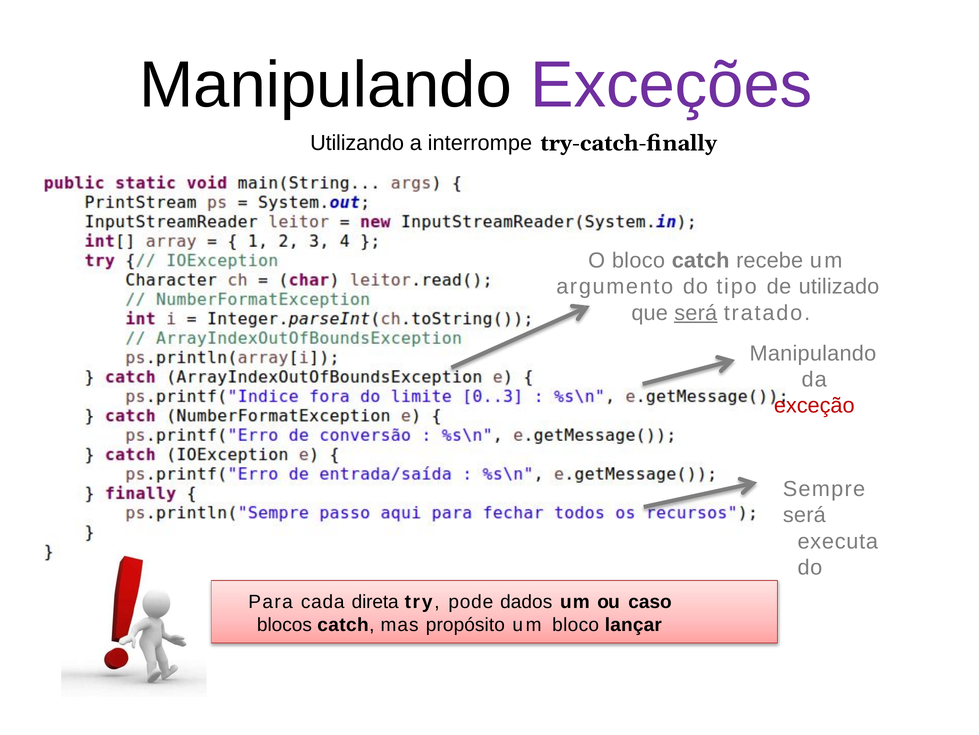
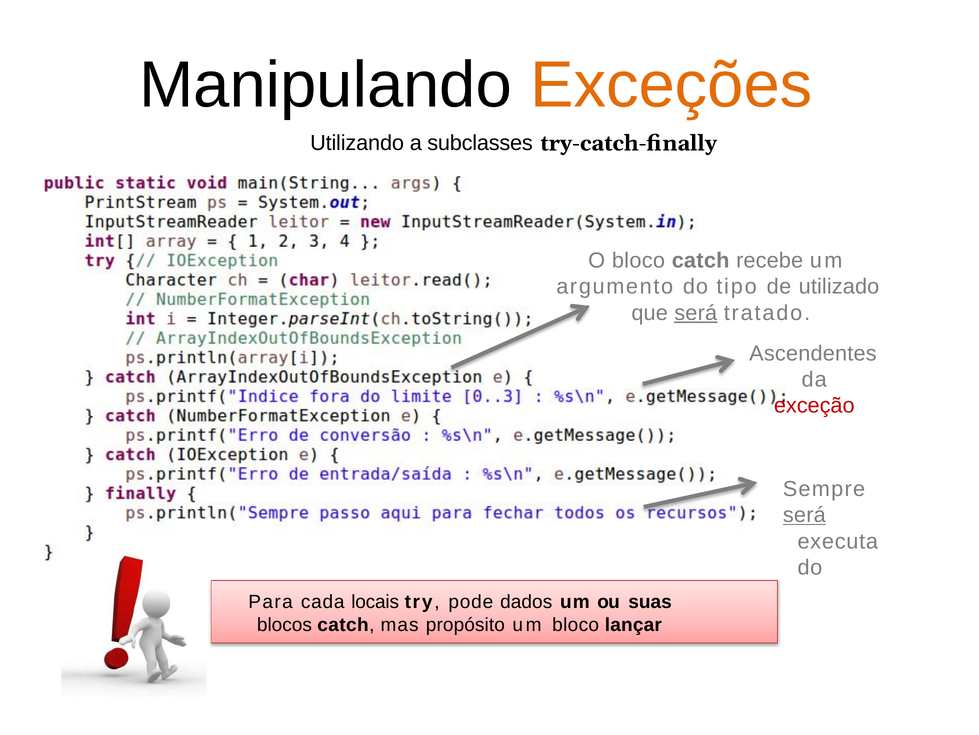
Exceções colour: purple -> orange (671, 85)
interrompe: interrompe -> subclasses (480, 143)
Manipulando: Manipulando -> Ascendentes (813, 353)
será underline: none -> present (804, 515)
direta: direta -> locais (375, 602)
caso: caso -> suas (650, 602)
